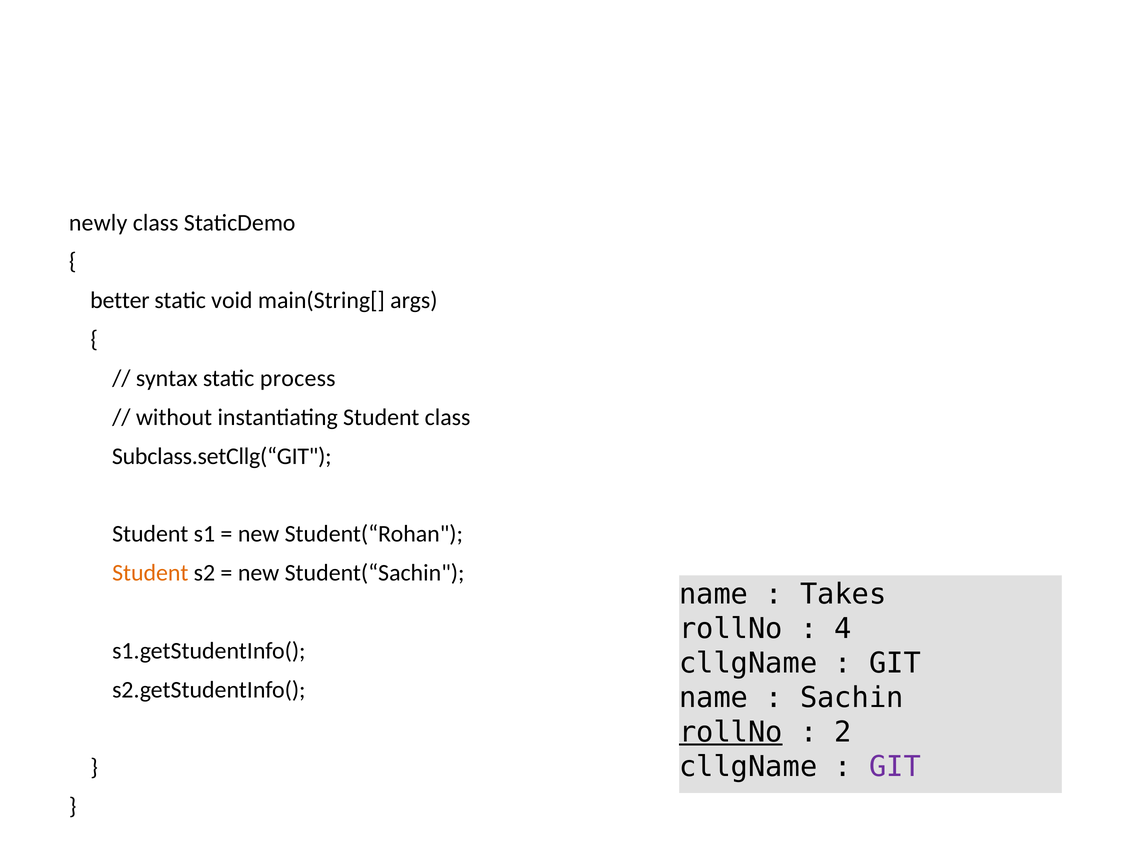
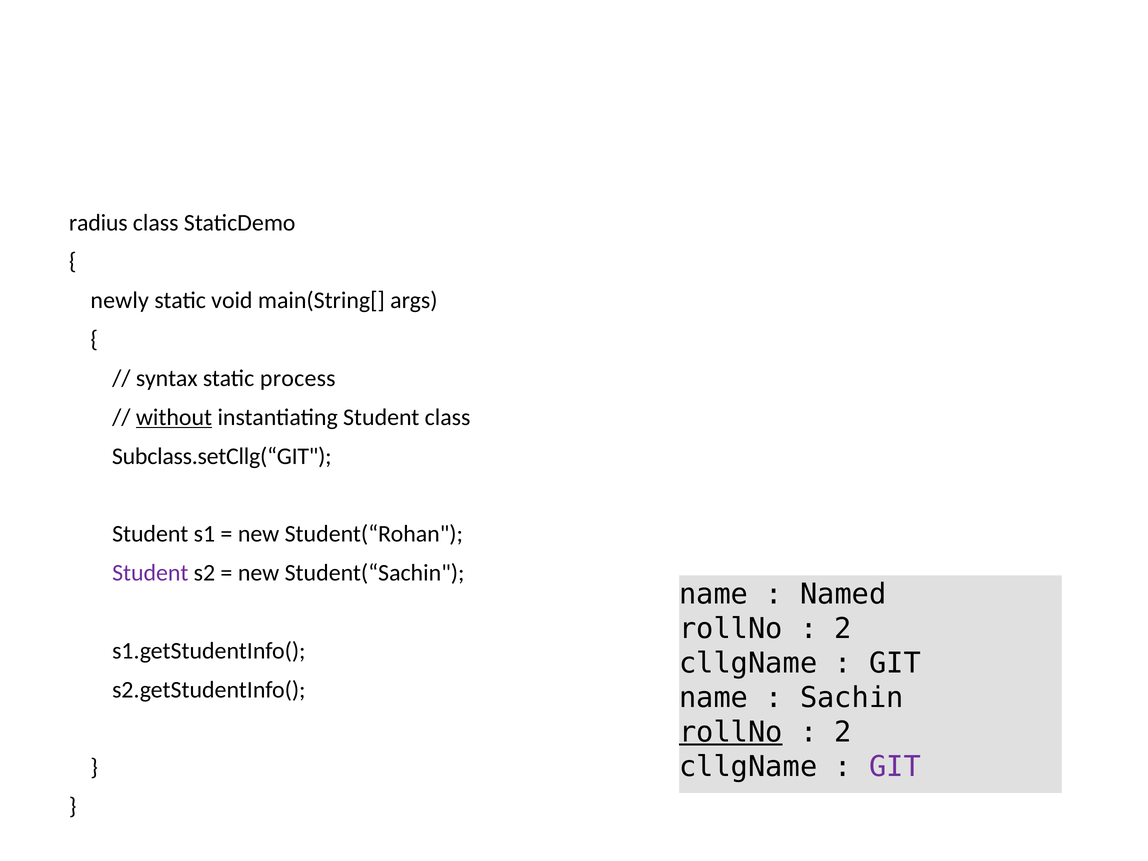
newly: newly -> radius (98, 223)
better: better -> newly (120, 300)
without underline: none -> present (174, 417)
Student colour: orange -> purple (150, 573)
Takes: Takes -> Named (843, 594)
4: 4 -> 2 (843, 629)
